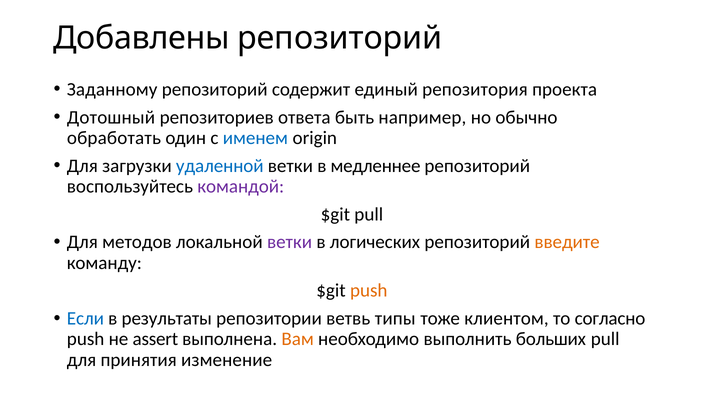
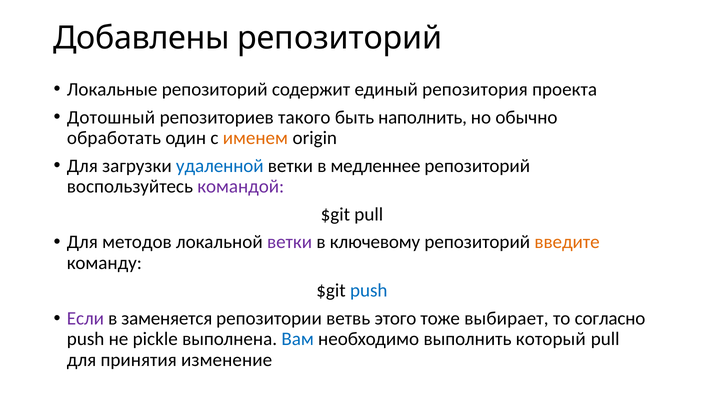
Заданному: Заданному -> Локальные (112, 89)
ответа: ответа -> такого (304, 117)
например: например -> наполнить (423, 117)
именем colour: blue -> orange (255, 138)
логических: логических -> ключевому (375, 242)
push colour: orange -> blue (369, 291)
Если colour: blue -> purple (85, 319)
результаты: результаты -> заменяется (167, 319)
типы: типы -> этого (395, 319)
клиентом: клиентом -> выбирает (506, 319)
assert: assert -> pickle (155, 339)
Вам colour: orange -> blue (298, 339)
больших: больших -> который (551, 339)
